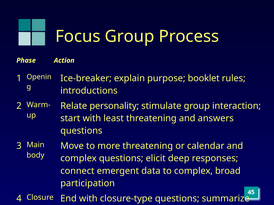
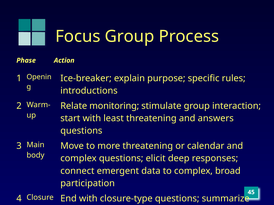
booklet: booklet -> specific (204, 78)
personality: personality -> monitoring (114, 106)
